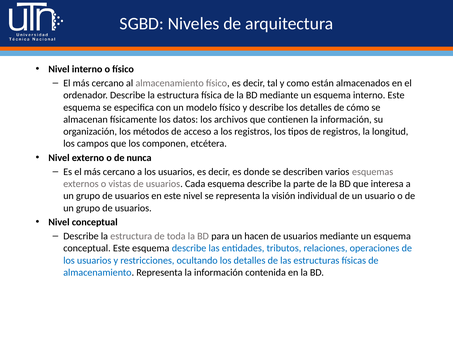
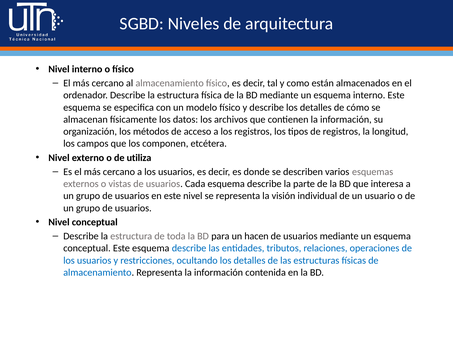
nunca: nunca -> utiliza (139, 158)
